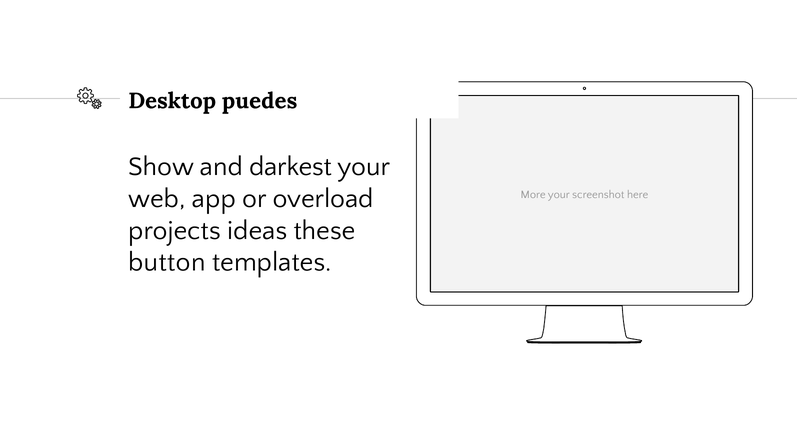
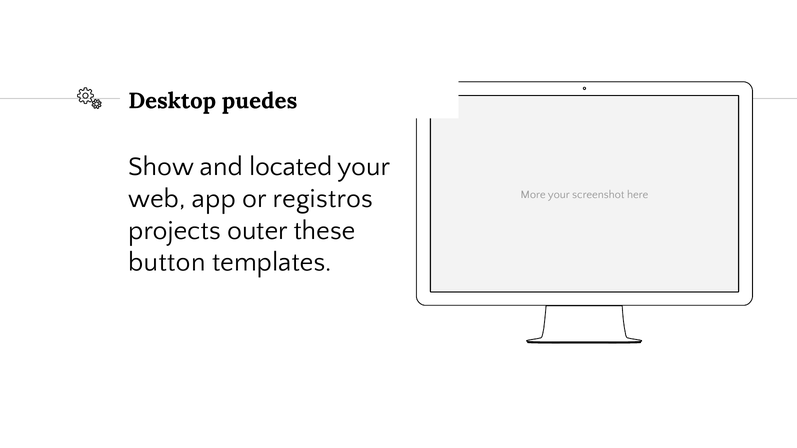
darkest: darkest -> located (291, 167)
overload: overload -> registros (323, 199)
ideas: ideas -> outer (257, 230)
